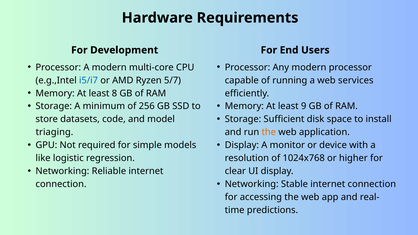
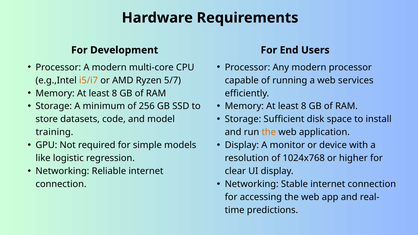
i5/i7 colour: blue -> orange (88, 80)
9: 9 -> 8 (304, 106)
triaging: triaging -> training (55, 132)
